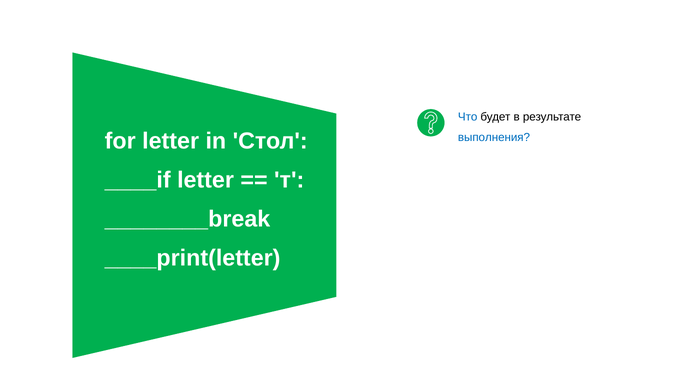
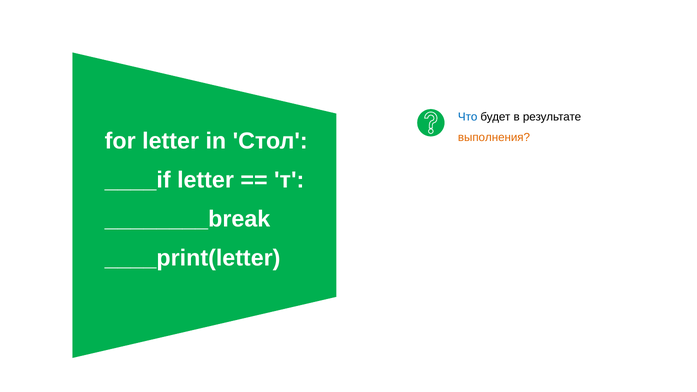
выполнения colour: blue -> orange (494, 138)
